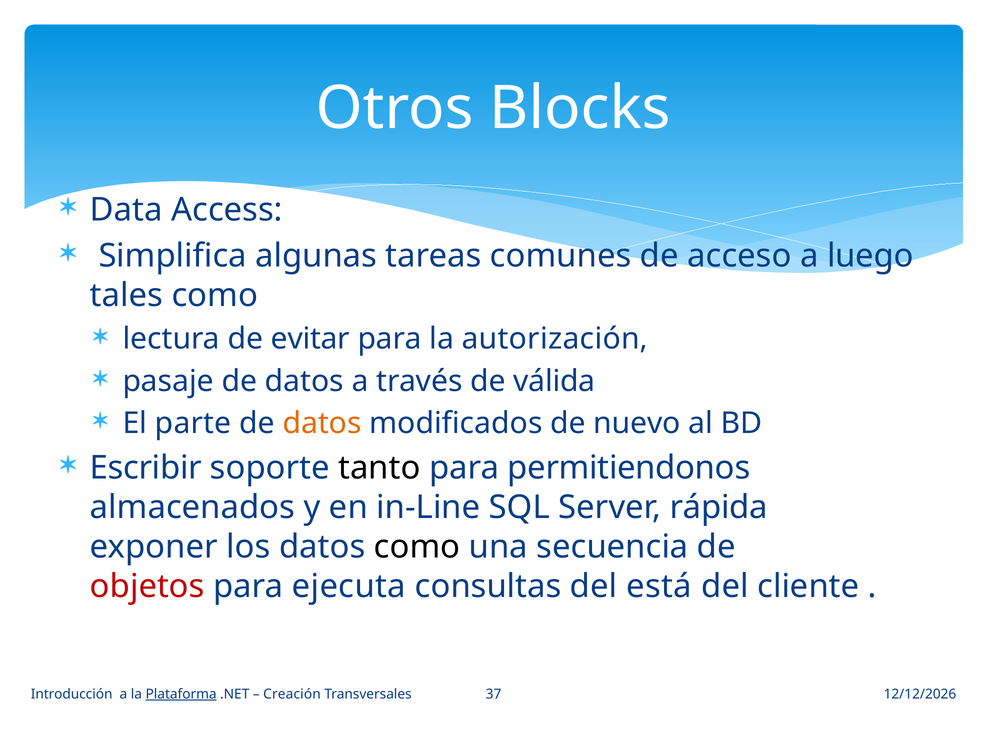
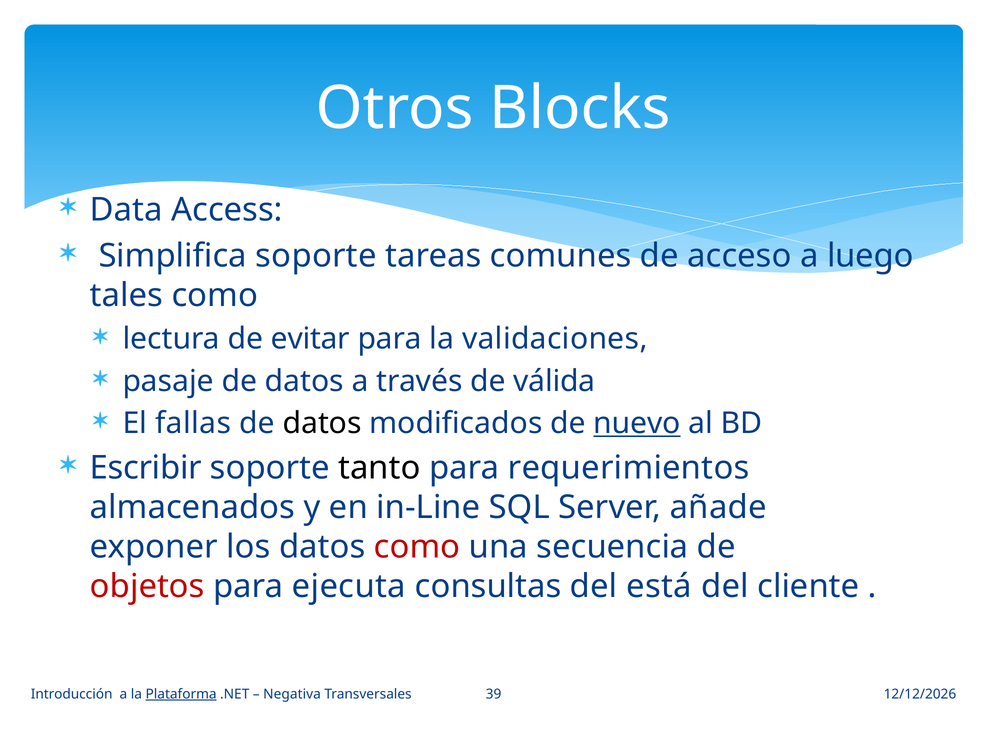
Simplifica algunas: algunas -> soporte (316, 256)
autorización: autorización -> validaciones (555, 339)
parte: parte -> fallas (193, 424)
datos colour: orange -> black (322, 424)
nuevo underline: none -> present (637, 424)
permitiendonos: permitiendonos -> requerimientos (629, 468)
rápida: rápida -> añade (718, 508)
como colour: black -> red (417, 547)
Creación: Creación -> Negativa (292, 694)
37: 37 -> 39 (494, 694)
